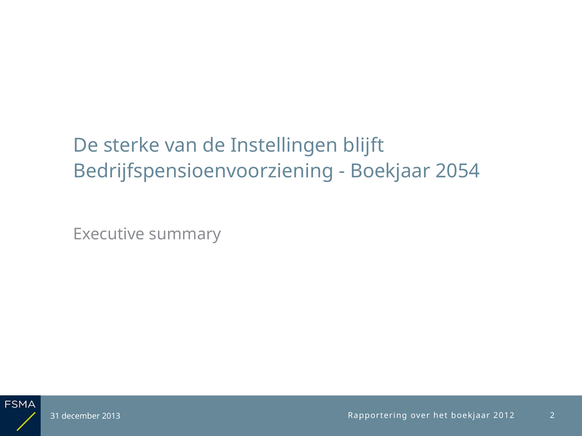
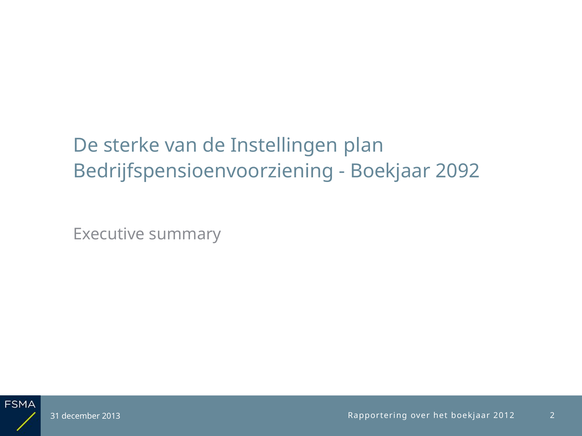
blijft: blijft -> plan (364, 146)
2054: 2054 -> 2092 (458, 171)
